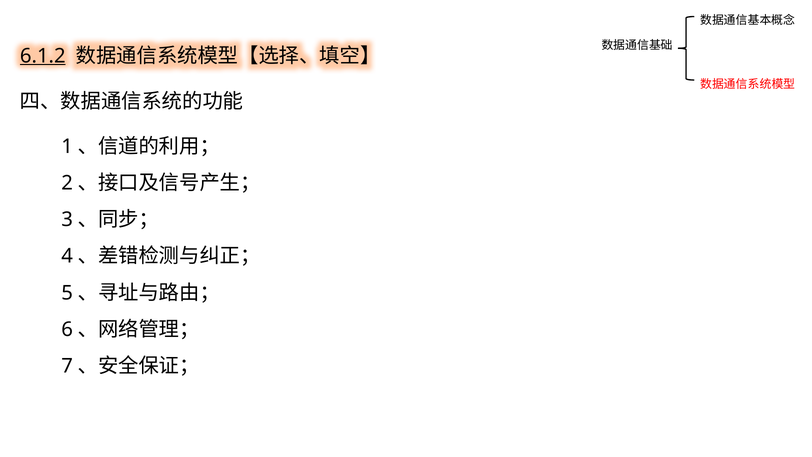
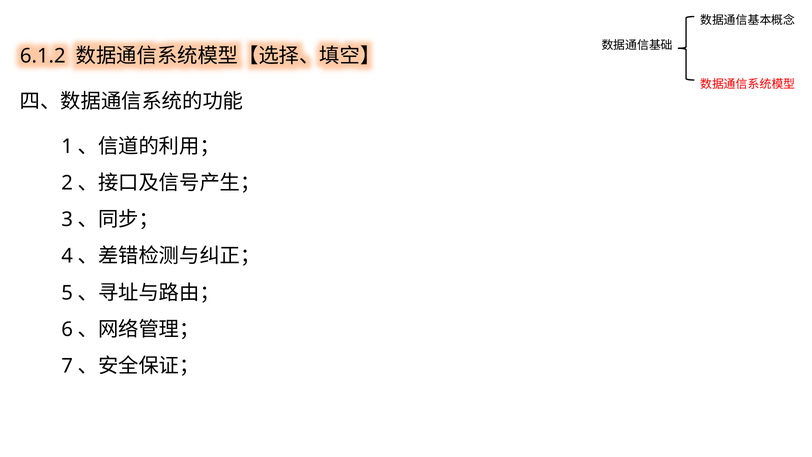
6.1.2 underline: present -> none (43, 56)
